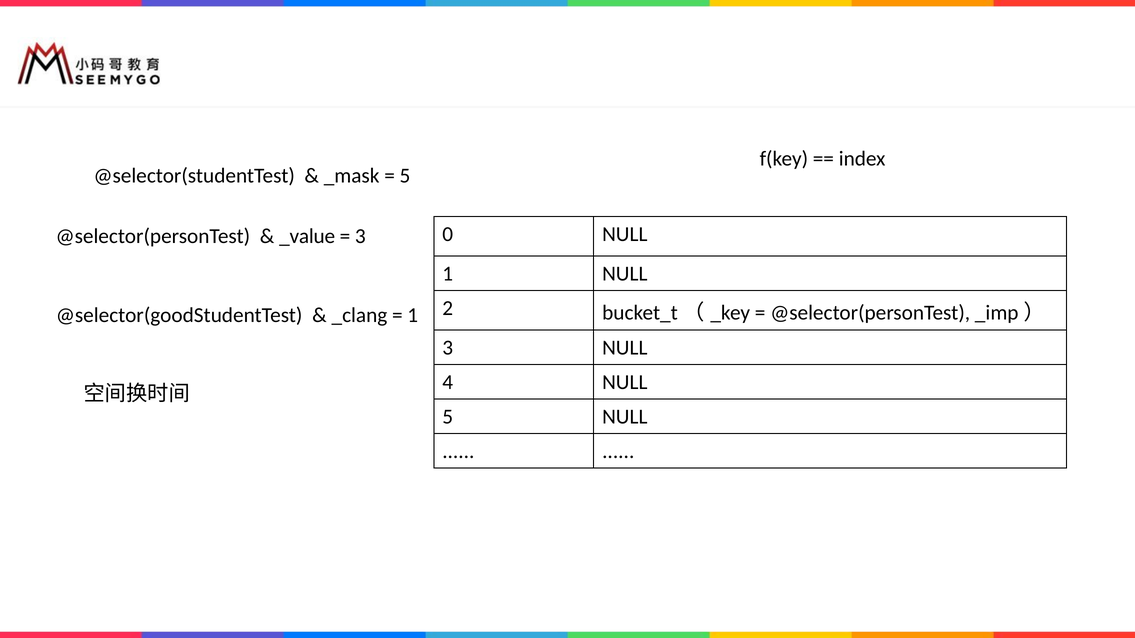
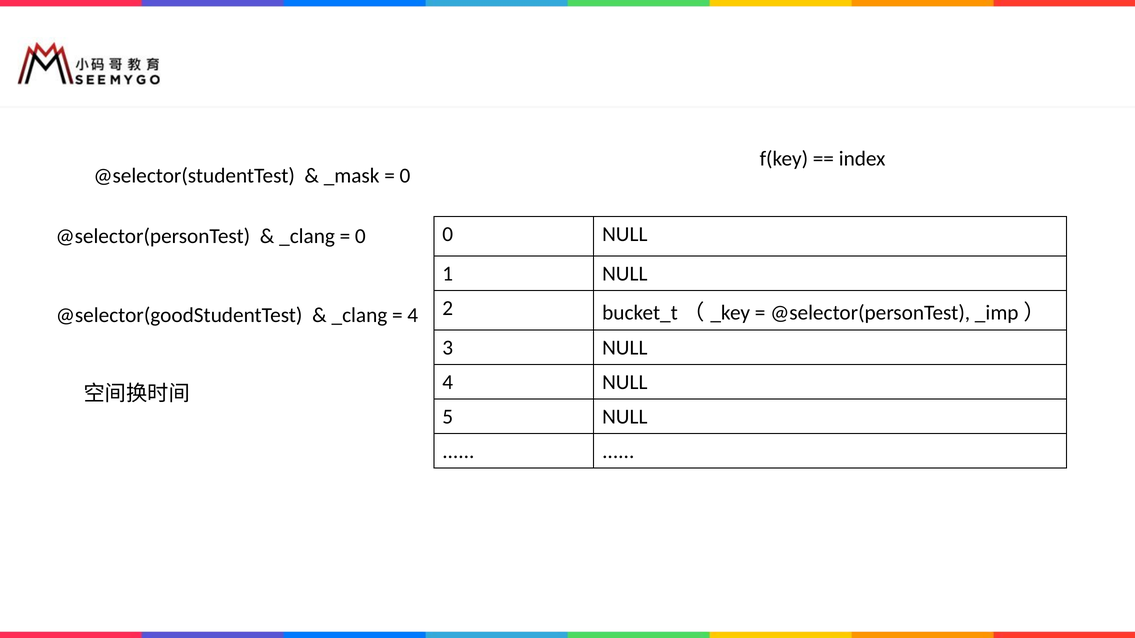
5: 5 -> 0 (405, 176)
_value: _value -> _clang (307, 236)
3: 3 -> 0 (360, 236)
1: 1 -> 4 (413, 315)
